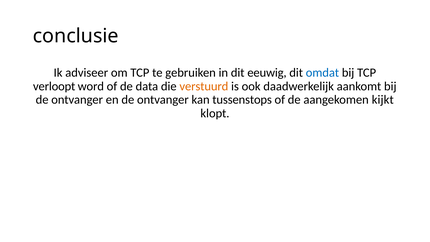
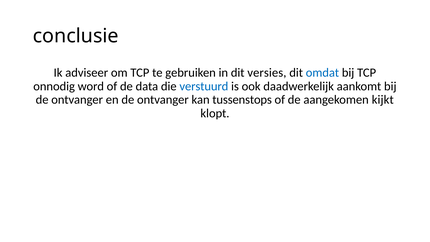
eeuwig: eeuwig -> versies (267, 73)
verloopt: verloopt -> onnodig (54, 86)
verstuurd colour: orange -> blue (204, 86)
